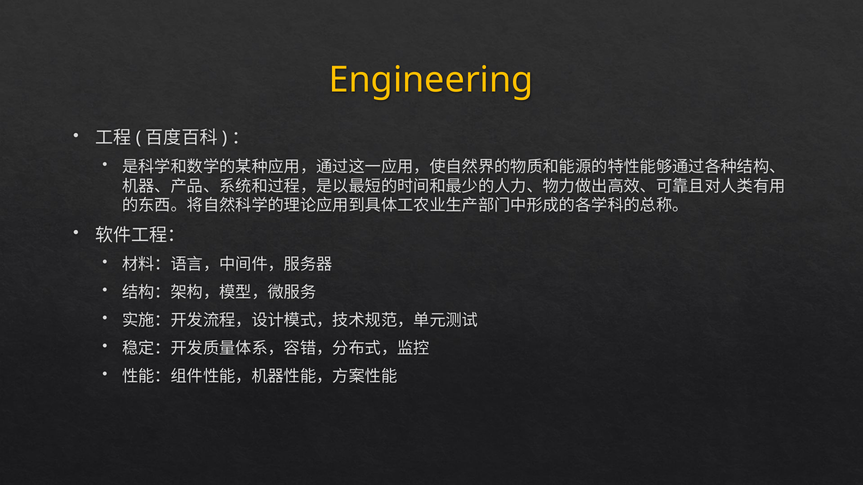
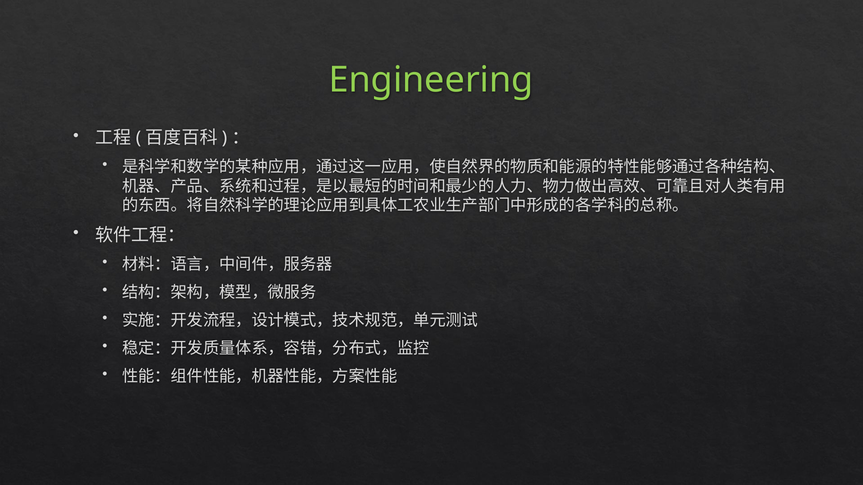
Engineering colour: yellow -> light green (431, 80)
